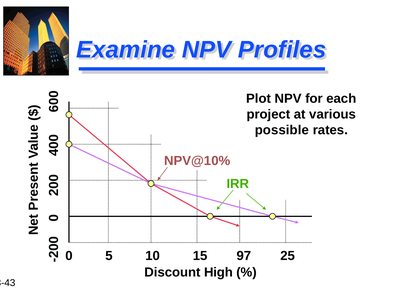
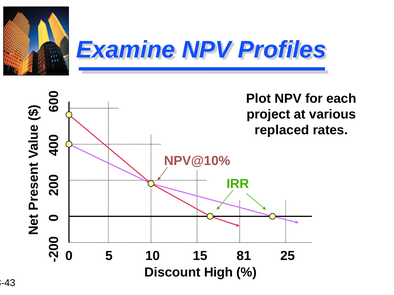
possible: possible -> replaced (282, 130)
97: 97 -> 81 (244, 256)
